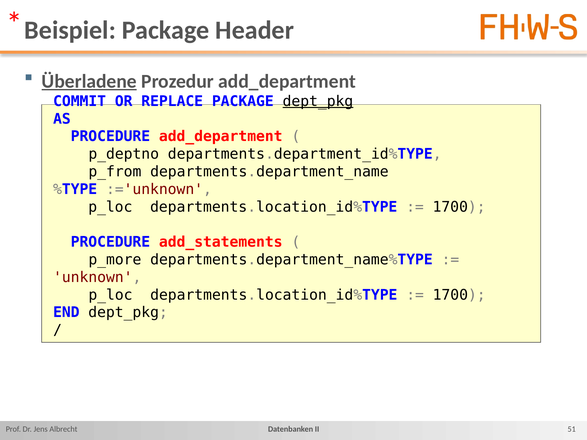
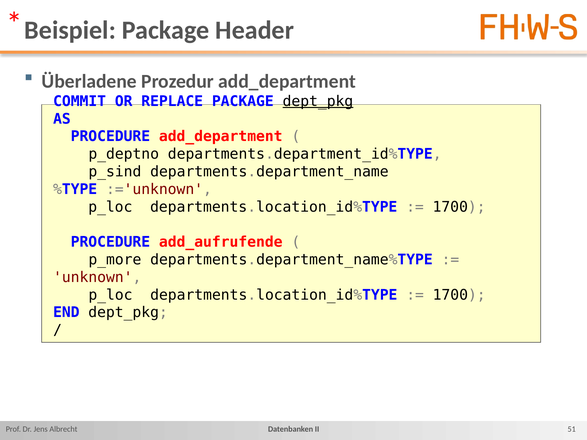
Überladene underline: present -> none (89, 81)
p_from: p_from -> p_sind (115, 172)
add_statements: add_statements -> add_aufrufende (221, 242)
